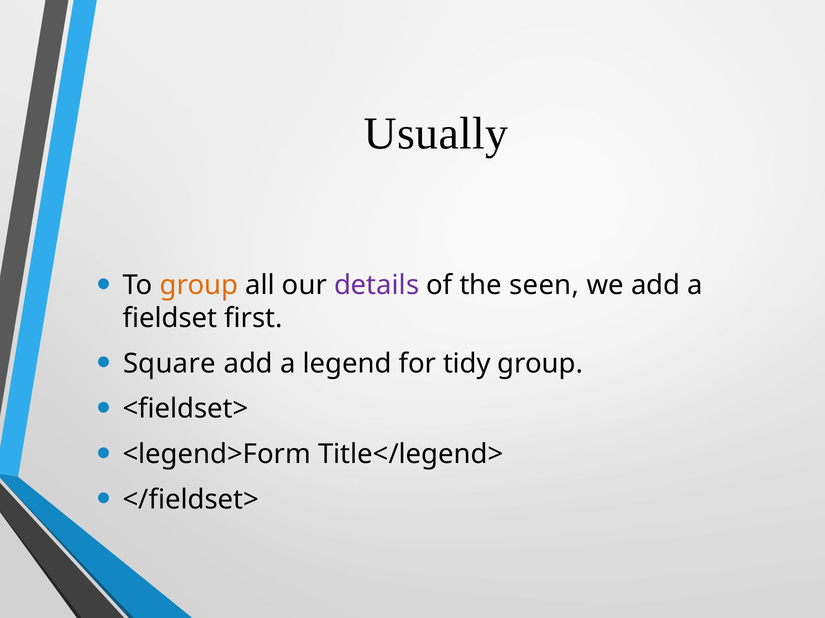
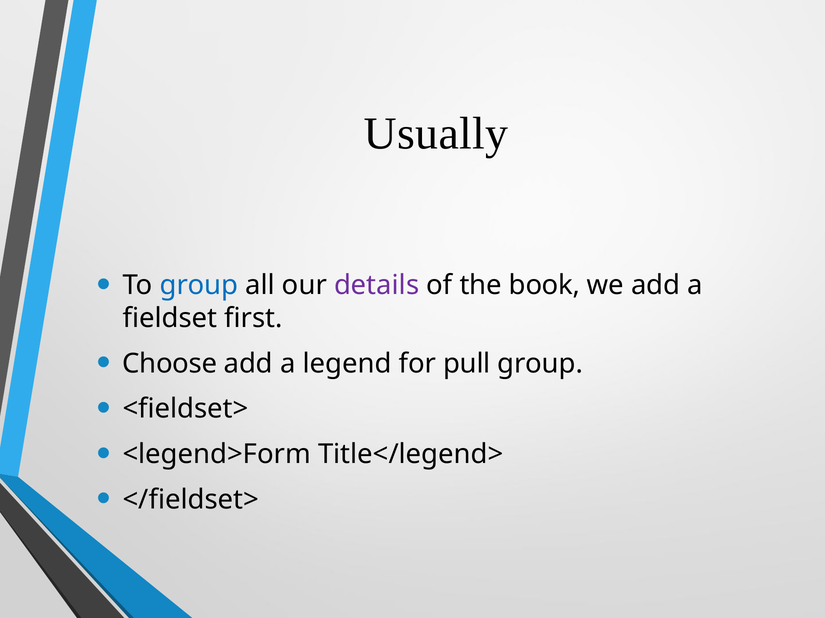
group colour: orange -> blue (199, 286)
seen: seen -> book (545, 286)
Square: Square -> Choose (170, 364)
tidy: tidy -> pull (467, 364)
